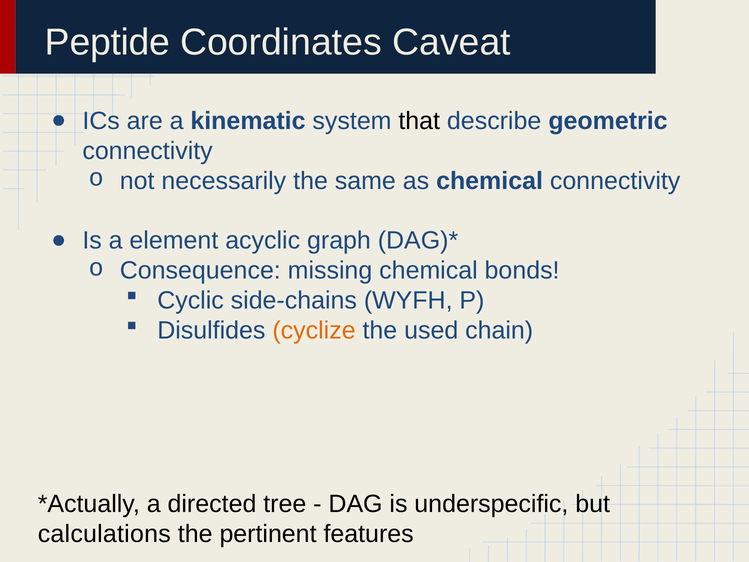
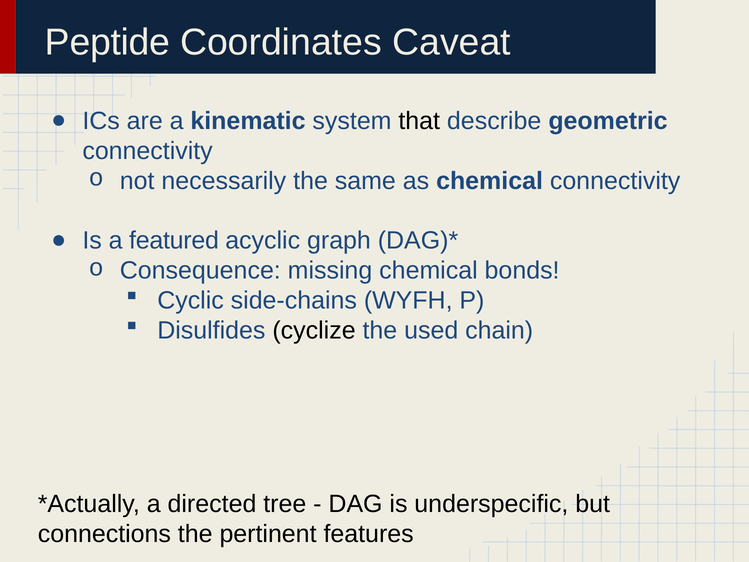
element: element -> featured (174, 241)
cyclize colour: orange -> black (314, 330)
calculations: calculations -> connections (104, 534)
